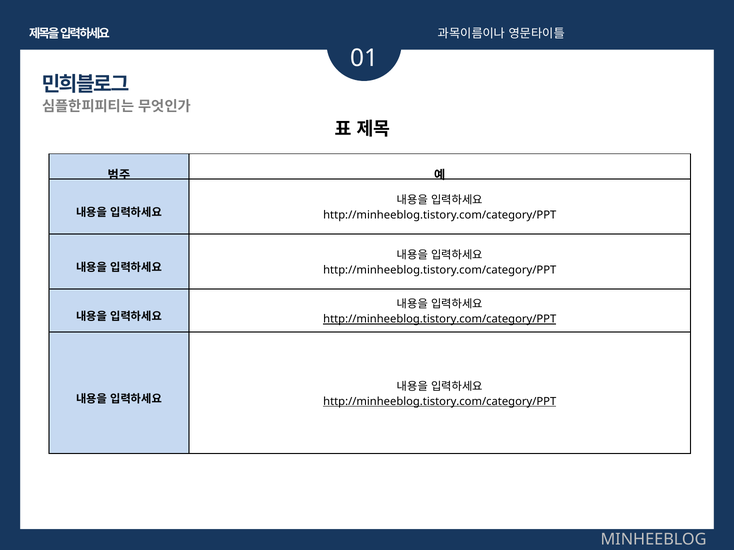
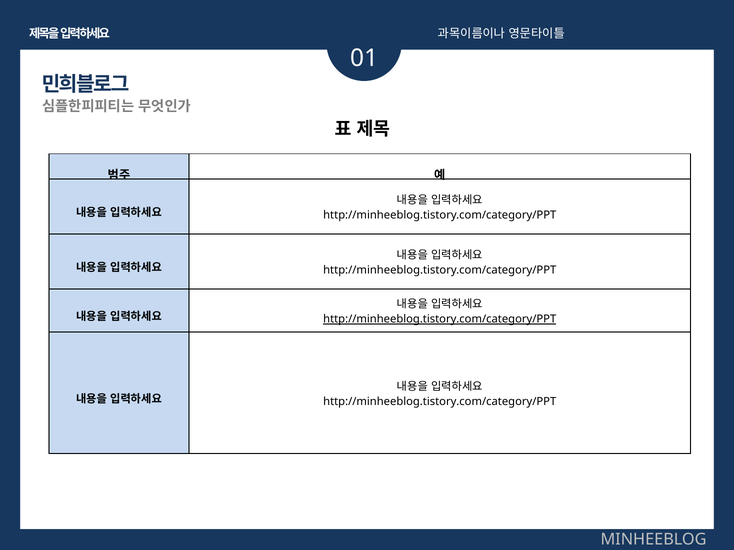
http://minheeblog.tistory.com/category/PPT underline: present -> none (440, 402)
